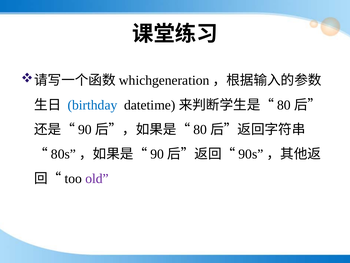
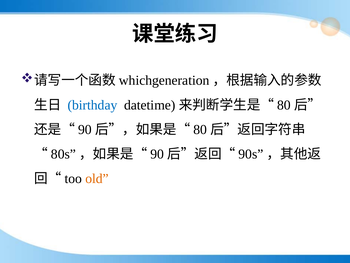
old colour: purple -> orange (97, 178)
